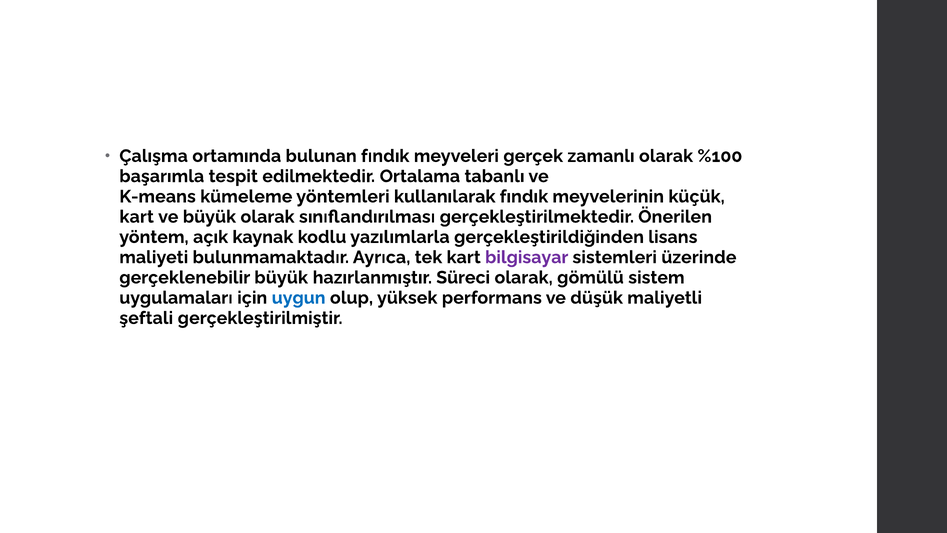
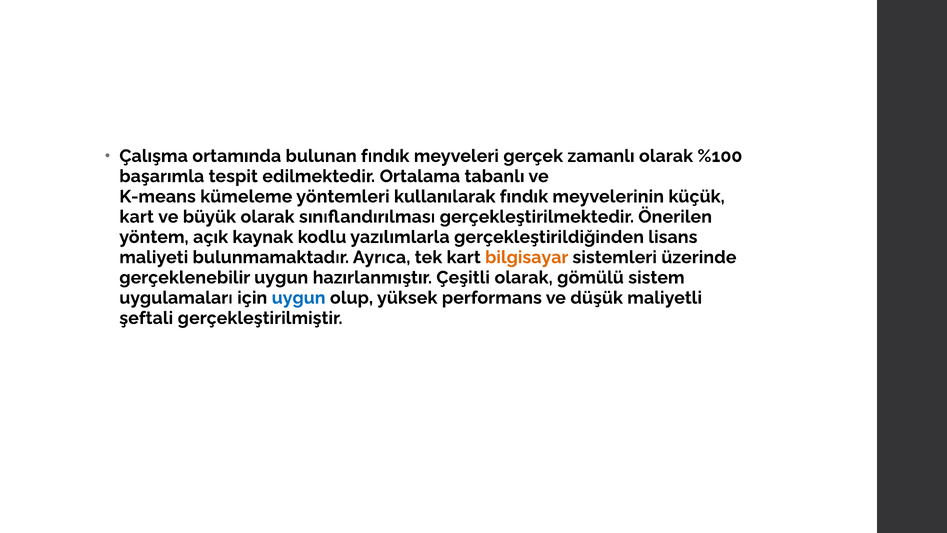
bilgisayar colour: purple -> orange (527, 257)
gerçeklenebilir büyük: büyük -> uygun (281, 277)
Süreci: Süreci -> Çeşitli (463, 277)
